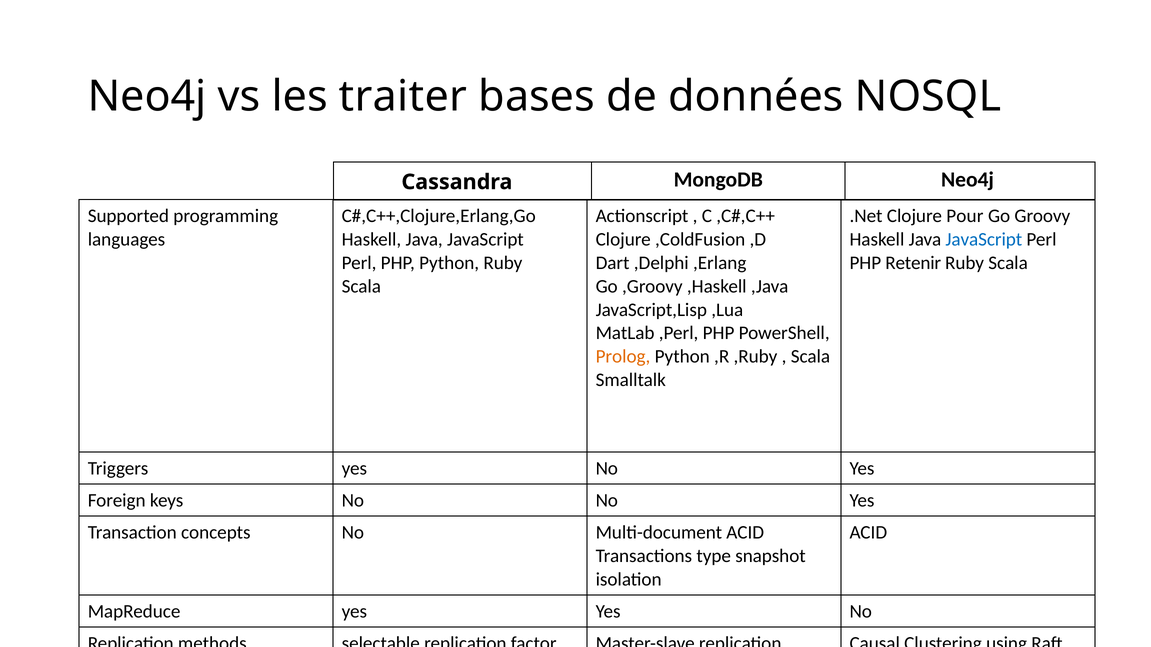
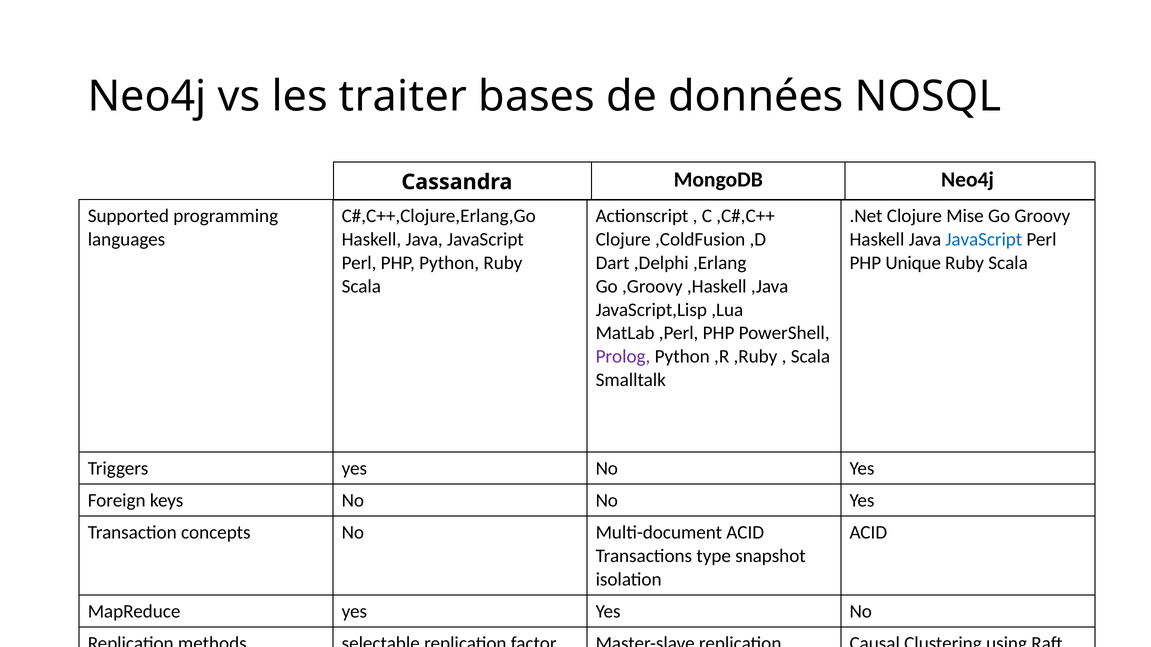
Pour: Pour -> Mise (965, 216)
Retenir: Retenir -> Unique (913, 263)
Prolog colour: orange -> purple (623, 357)
